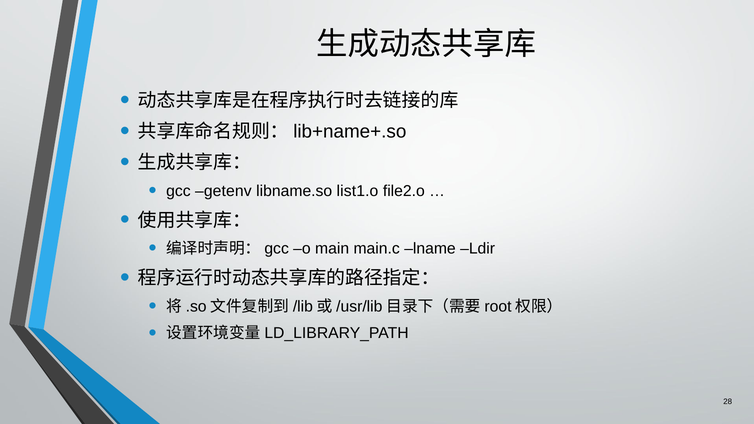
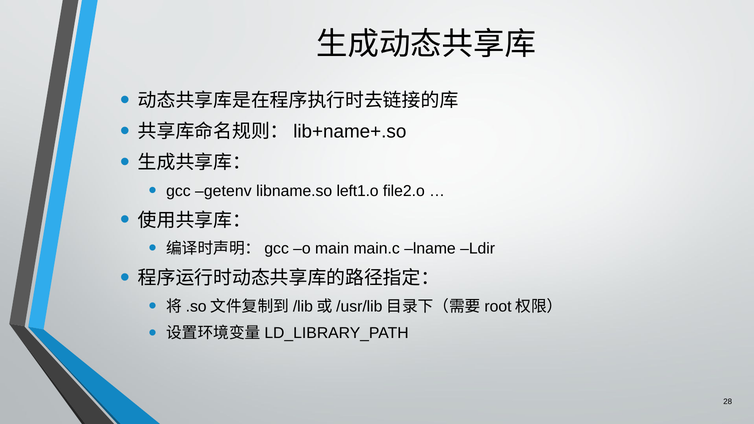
list1.o: list1.o -> left1.o (358, 191)
